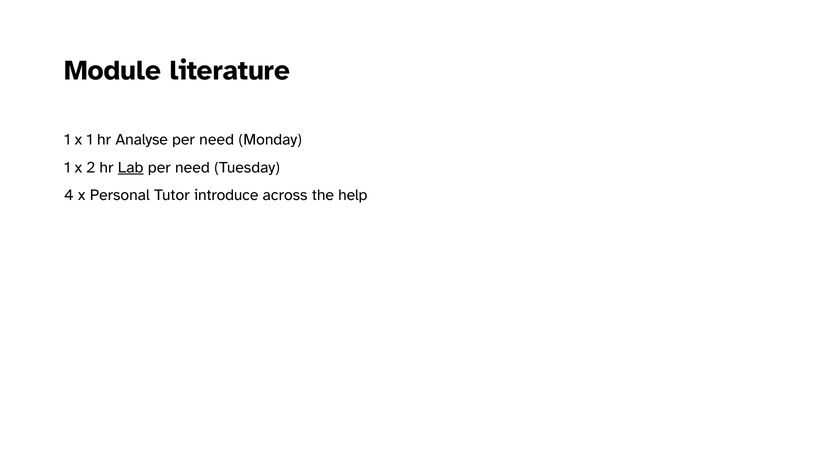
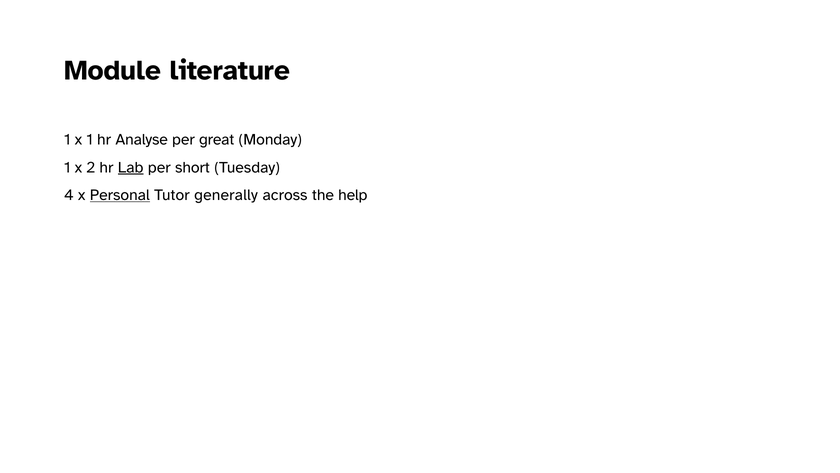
need: need -> great (217, 139)
need: need -> short (193, 167)
Personal underline: none -> present (120, 195)
introduce: introduce -> generally (226, 195)
